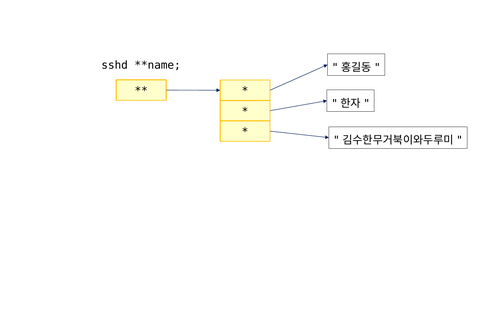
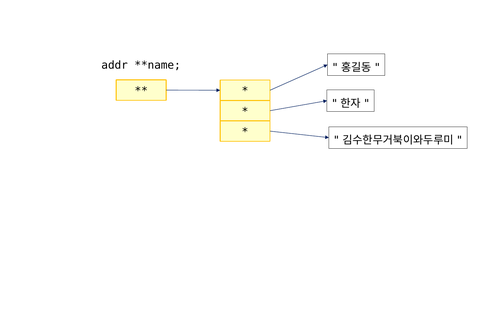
sshd: sshd -> addr (115, 65)
